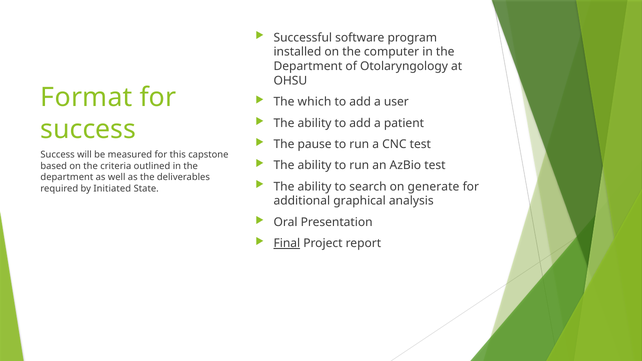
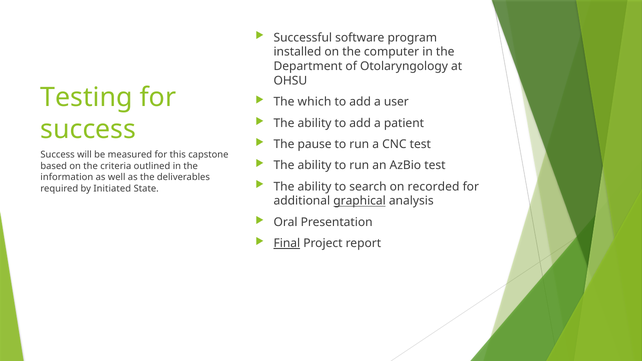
Format: Format -> Testing (87, 98)
department: department -> information (67, 177)
generate: generate -> recorded (433, 187)
graphical underline: none -> present (360, 201)
